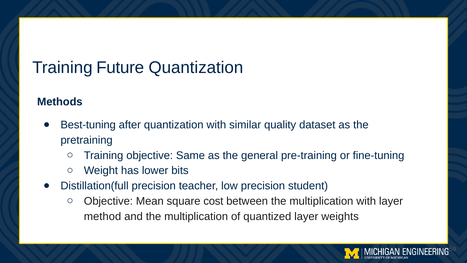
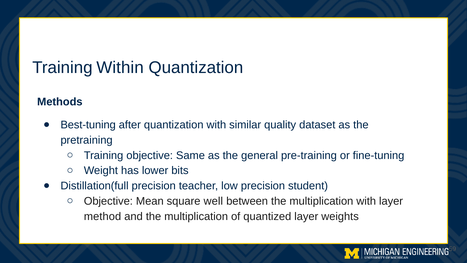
Future: Future -> Within (120, 68)
cost: cost -> well (213, 201)
